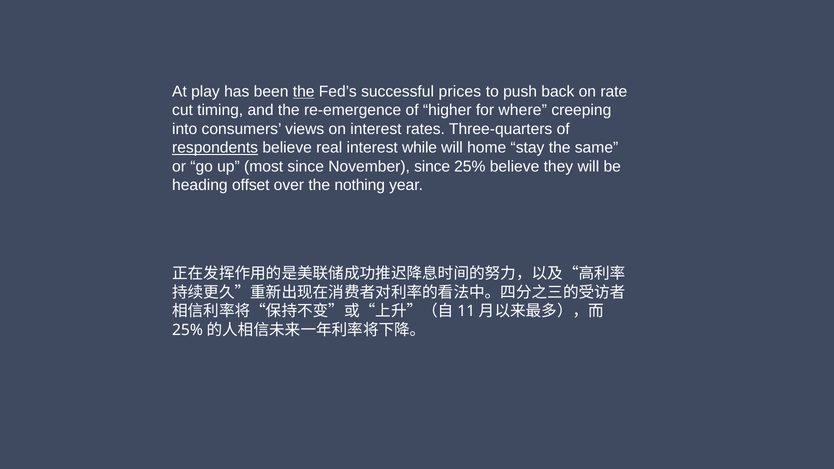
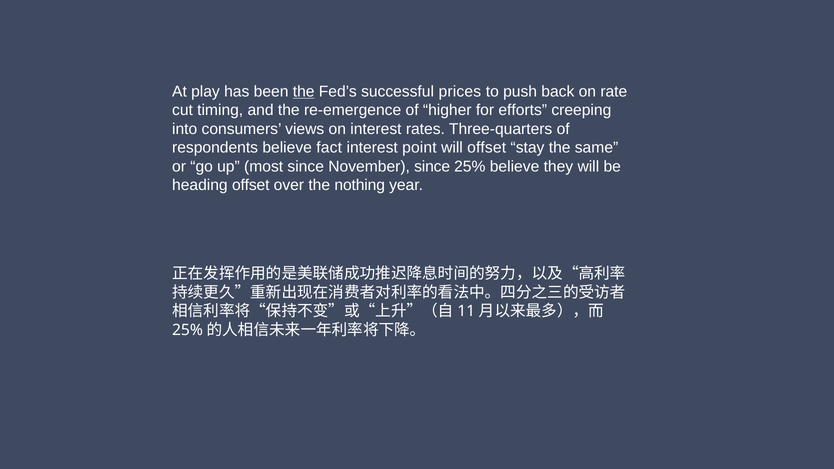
where: where -> efforts (523, 110)
respondents underline: present -> none (215, 148)
real: real -> fact (329, 148)
while: while -> point (419, 148)
will home: home -> offset (487, 148)
